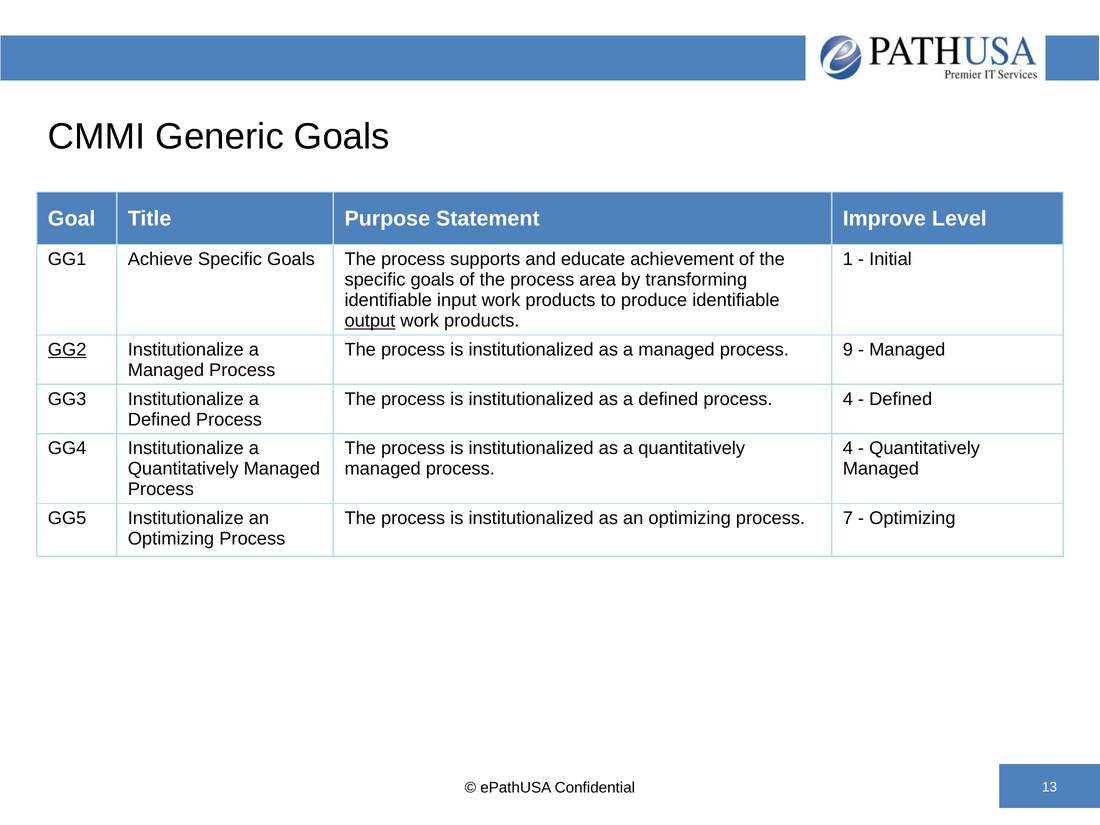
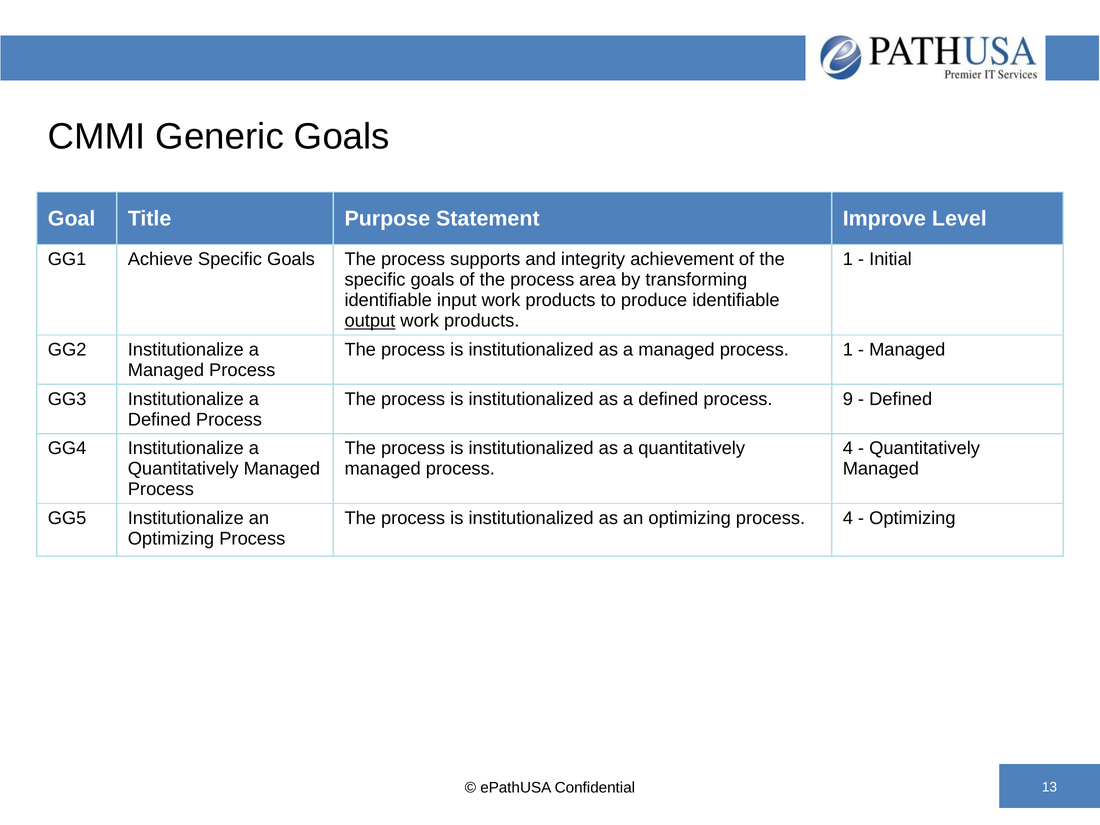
educate: educate -> integrity (593, 259)
GG2 underline: present -> none (67, 350)
process 9: 9 -> 1 (848, 350)
defined process 4: 4 -> 9 (848, 399)
optimizing process 7: 7 -> 4 (848, 518)
